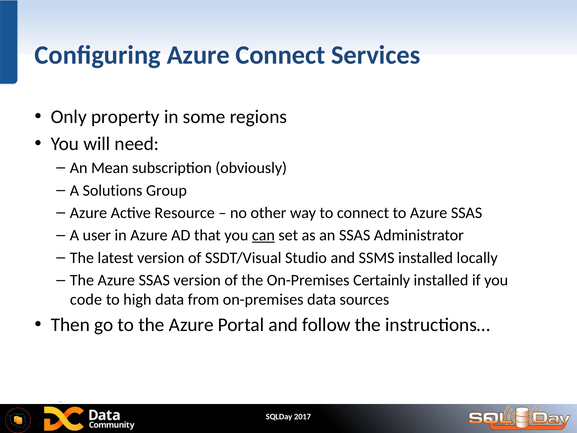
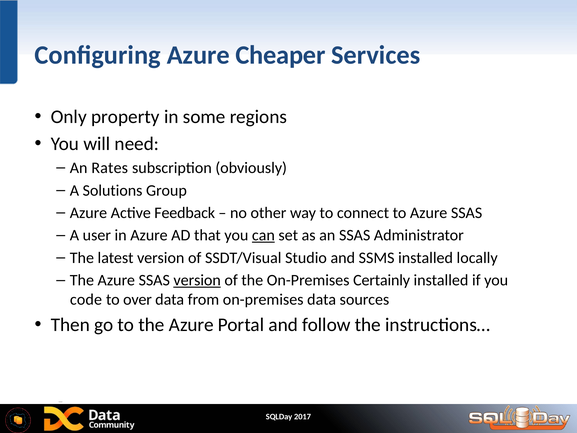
Azure Connect: Connect -> Cheaper (281, 55)
Mean: Mean -> Rates (110, 168)
Resource: Resource -> Feedback (185, 213)
version underline: none -> present (197, 280)
high: high -> over (138, 299)
